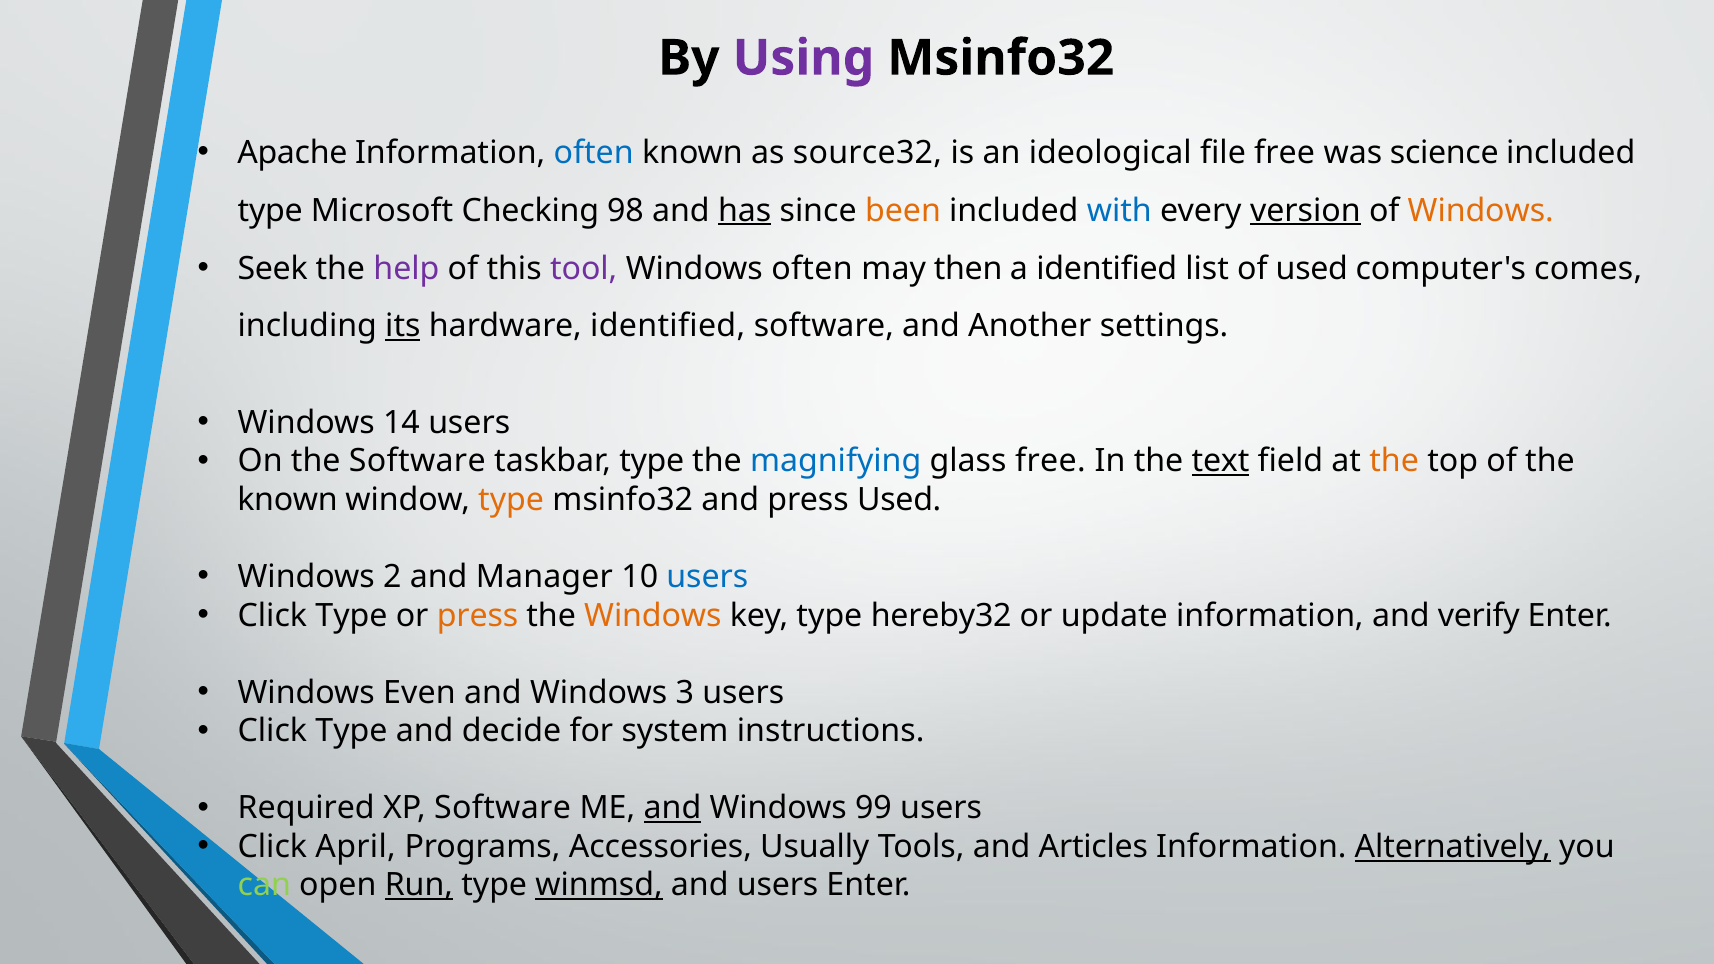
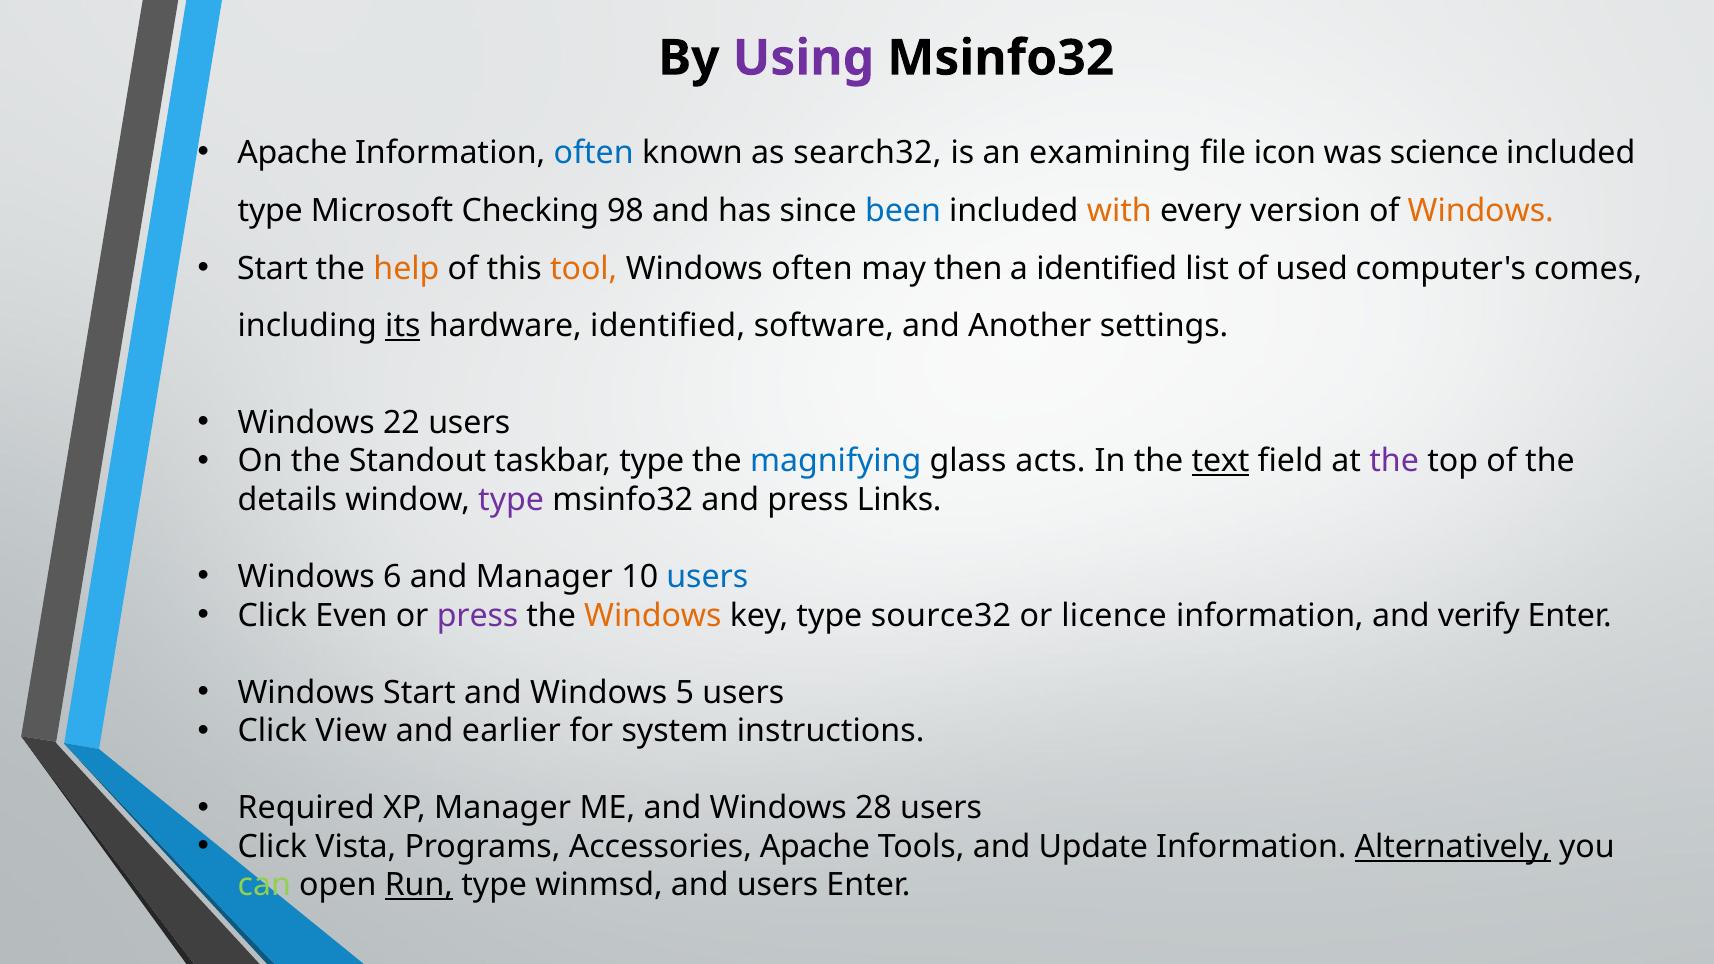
source32: source32 -> search32 (867, 153)
ideological: ideological -> examining (1110, 153)
file free: free -> icon (1285, 153)
has underline: present -> none (745, 211)
been colour: orange -> blue (903, 211)
with colour: blue -> orange (1119, 211)
version underline: present -> none (1305, 211)
Seek: Seek -> Start (273, 268)
help colour: purple -> orange (406, 268)
tool colour: purple -> orange (584, 268)
14: 14 -> 22 (401, 423)
the Software: Software -> Standout (418, 461)
glass free: free -> acts (1050, 461)
the colour: orange -> purple (1394, 461)
known: known -> details (287, 500)
type colour: orange -> purple (511, 500)
press Used: Used -> Links (899, 500)
2: 2 -> 6 (392, 577)
Type: Type -> Even (351, 616)
press colour: orange -> purple (478, 616)
hereby32: hereby32 -> source32 (941, 616)
update: update -> licence (1114, 616)
Windows Even: Even -> Start (419, 693)
3: 3 -> 5 (685, 693)
Type: Type -> View (351, 731)
decide: decide -> earlier (511, 731)
XP Software: Software -> Manager (503, 808)
and underline: present -> none (672, 808)
99: 99 -> 28 (874, 808)
April: April -> Vista (356, 847)
Accessories Usually: Usually -> Apache (815, 847)
Articles: Articles -> Update (1093, 847)
winmsd underline: present -> none (599, 885)
